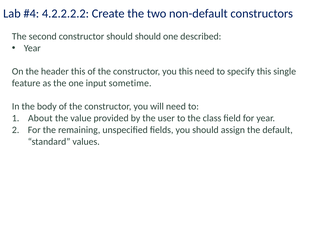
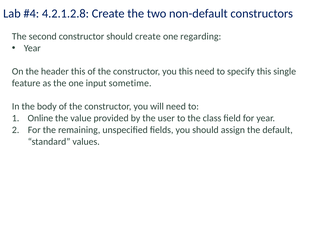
4.2.2.2.2: 4.2.2.2.2 -> 4.2.1.2.8 (65, 13)
should should: should -> create (148, 36)
described: described -> regarding (201, 36)
About: About -> Online (40, 118)
